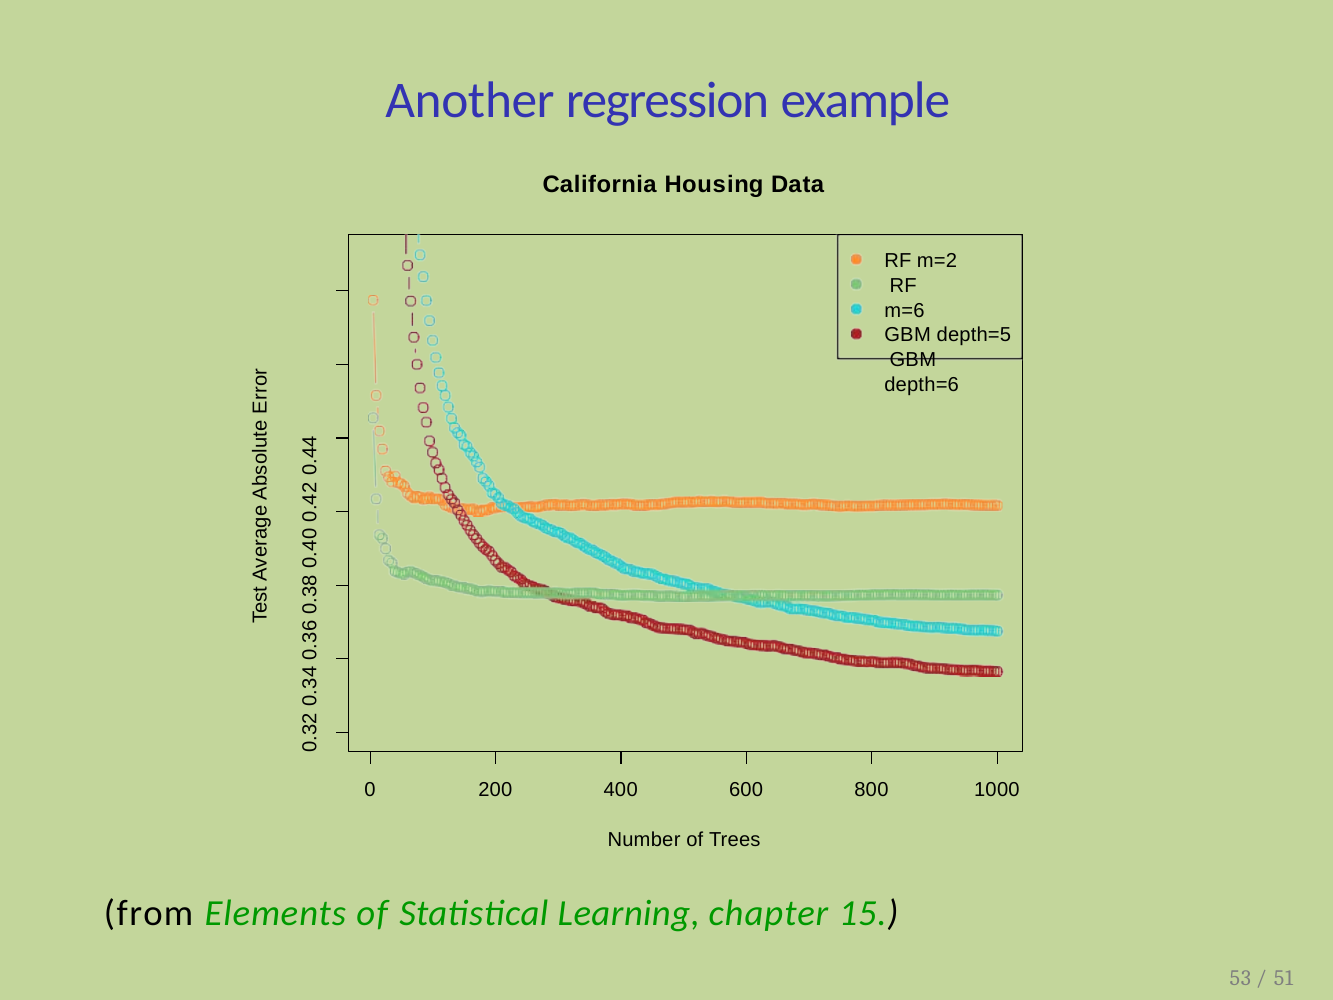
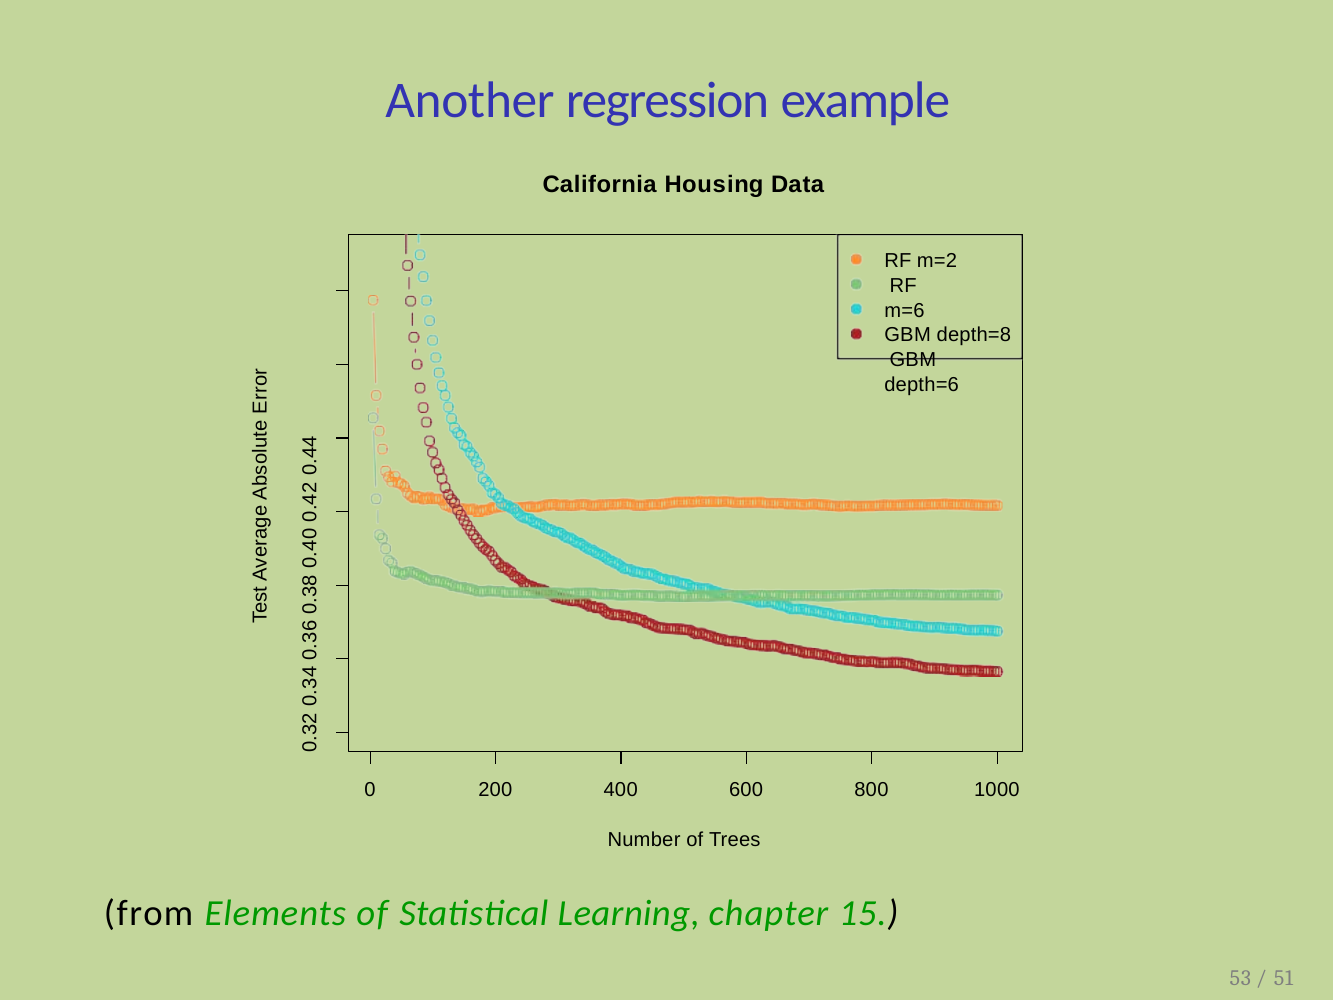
depth=5: depth=5 -> depth=8 (974, 335)
